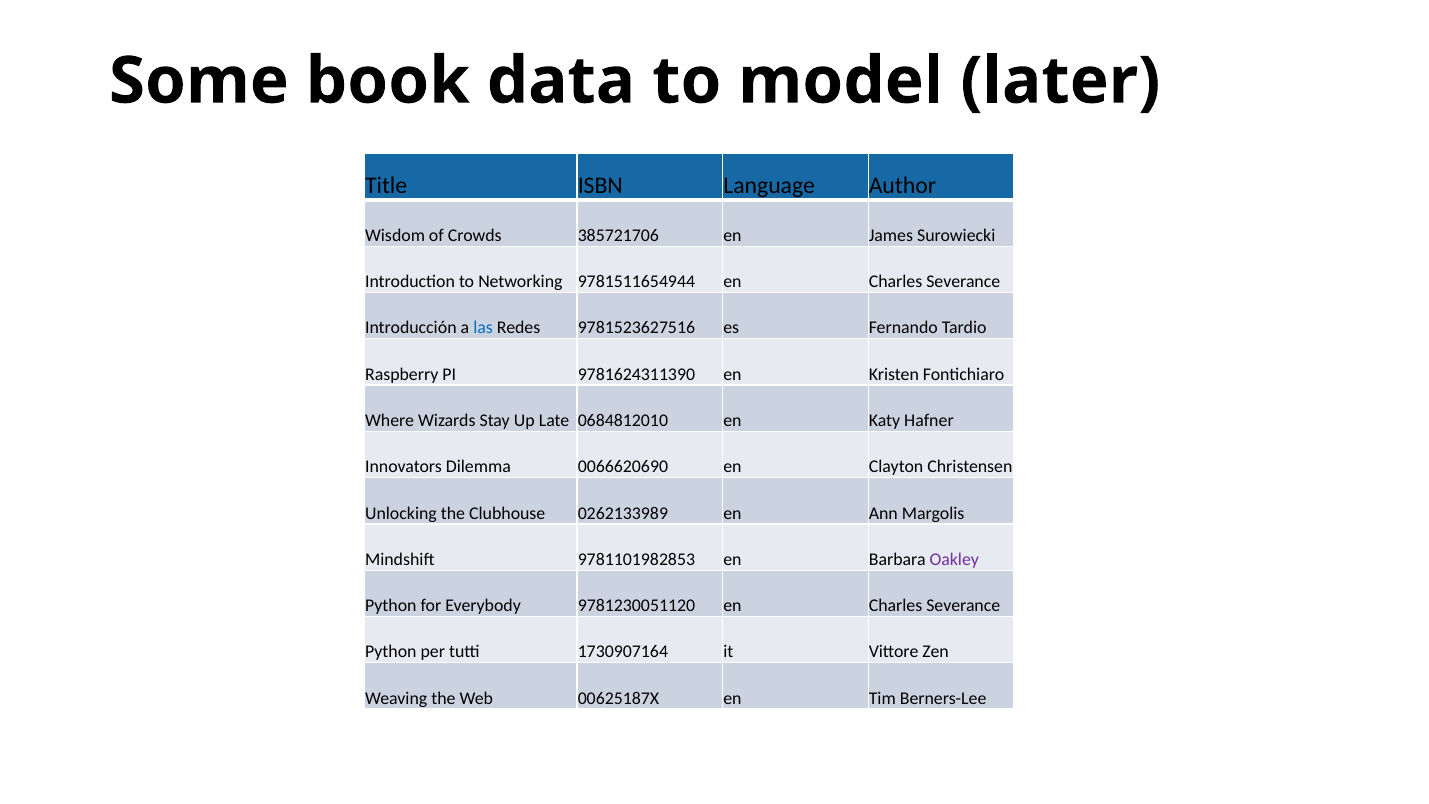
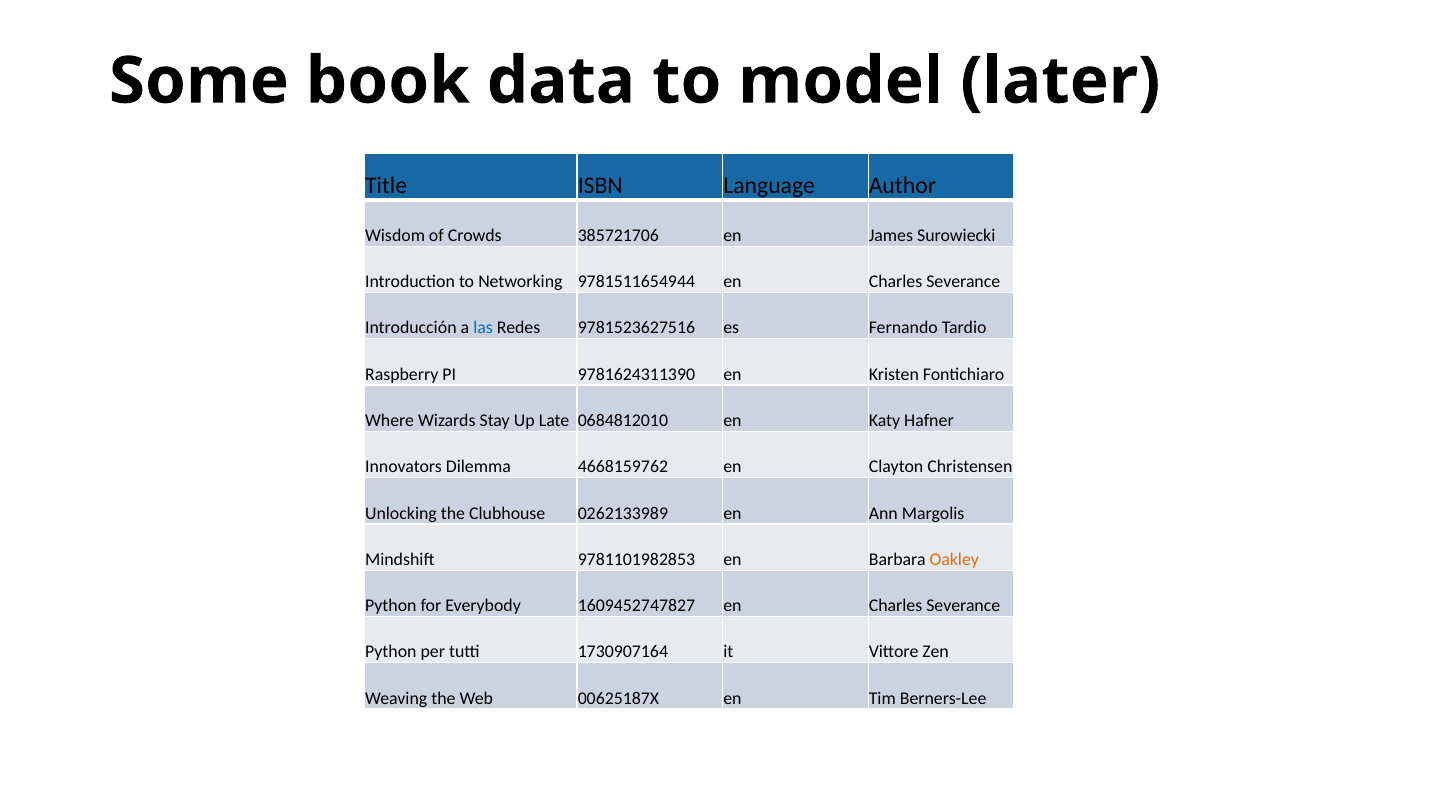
0066620690: 0066620690 -> 4668159762 (623, 467)
Oakley colour: purple -> orange (954, 559)
9781230051120: 9781230051120 -> 1609452747827 (636, 606)
